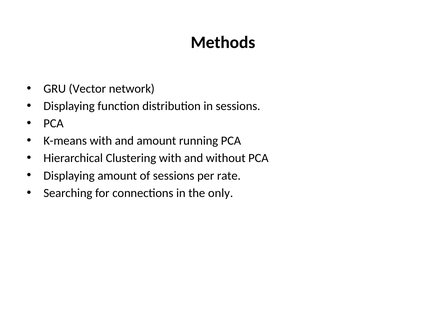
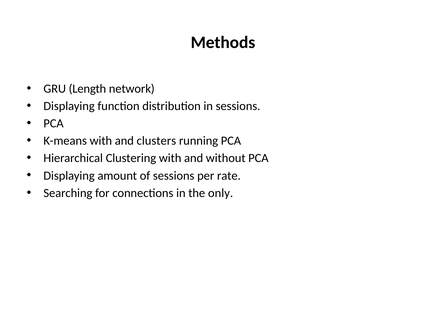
Vector: Vector -> Length (87, 89)
and amount: amount -> clusters (156, 141)
